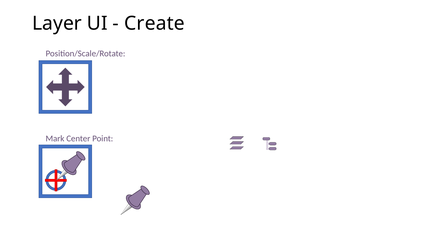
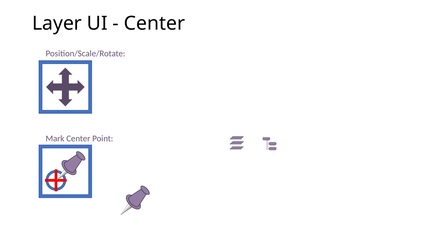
Create: Create -> Center (155, 23)
